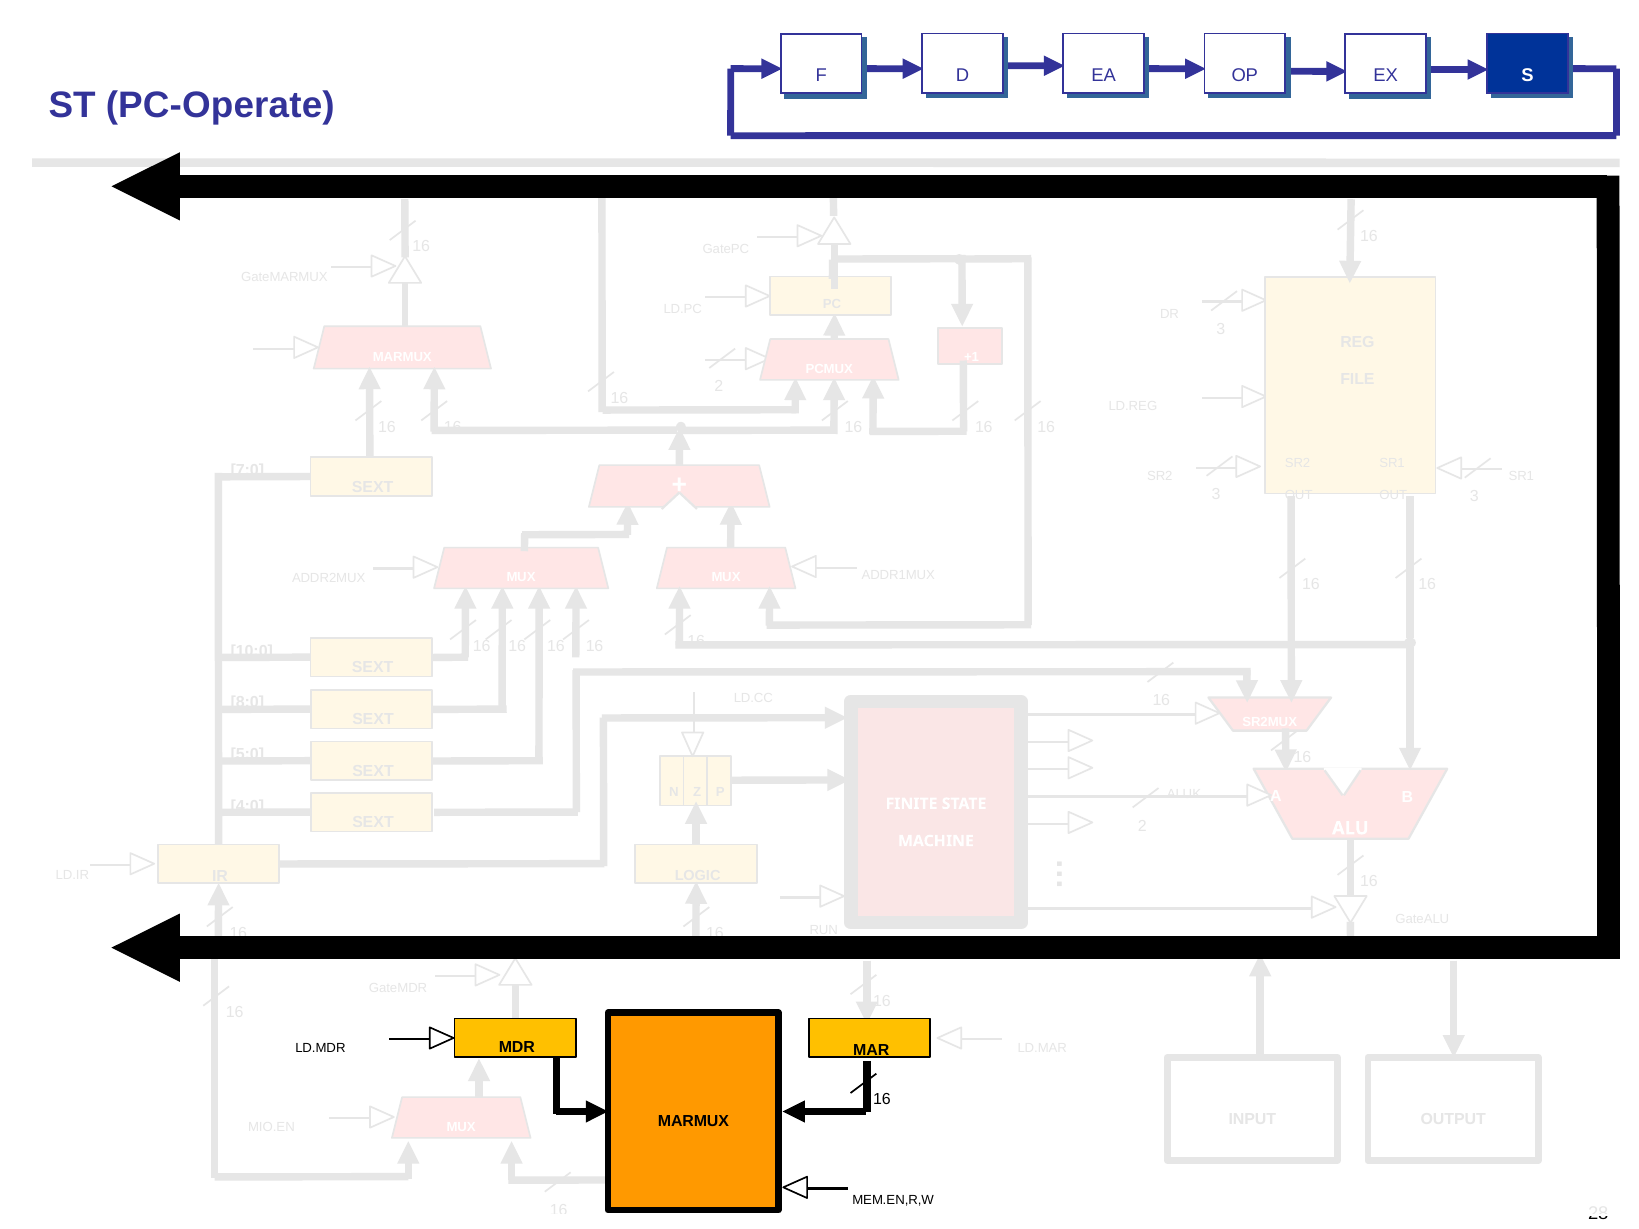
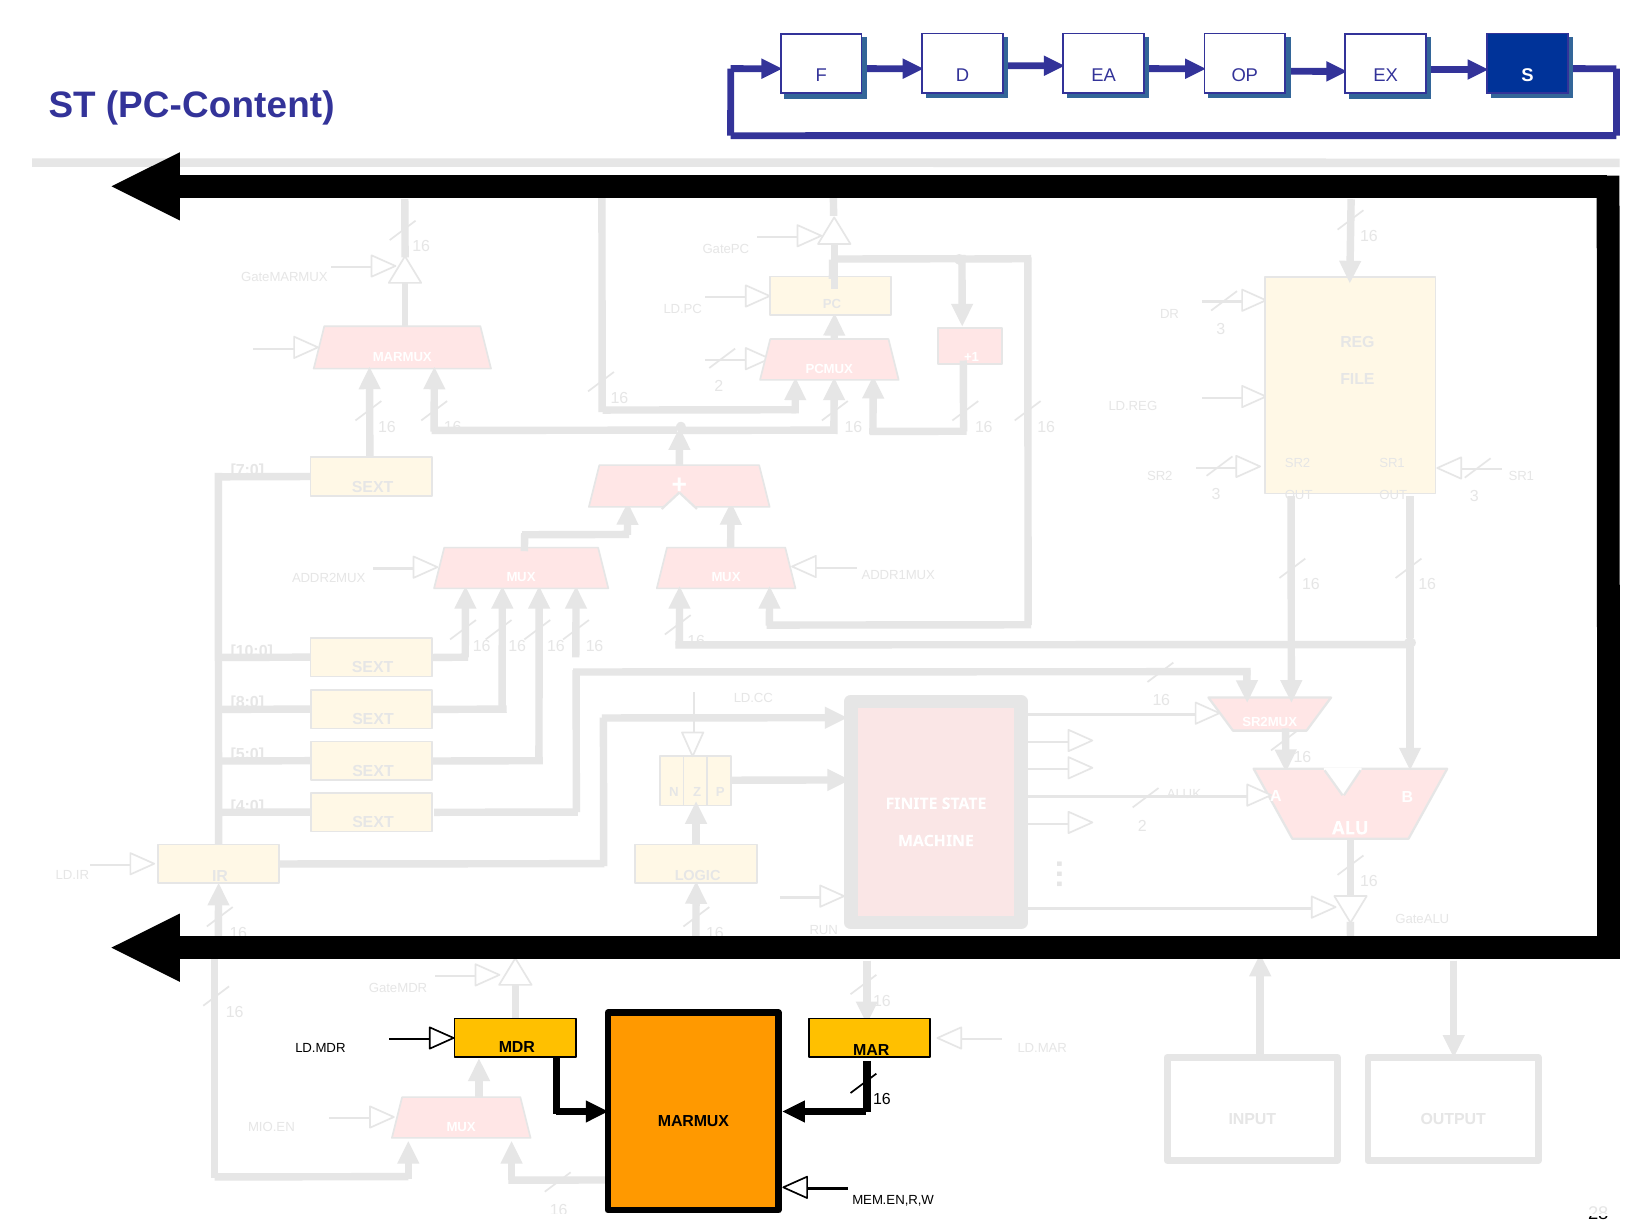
PC-Operate: PC-Operate -> PC-Content (220, 105)
